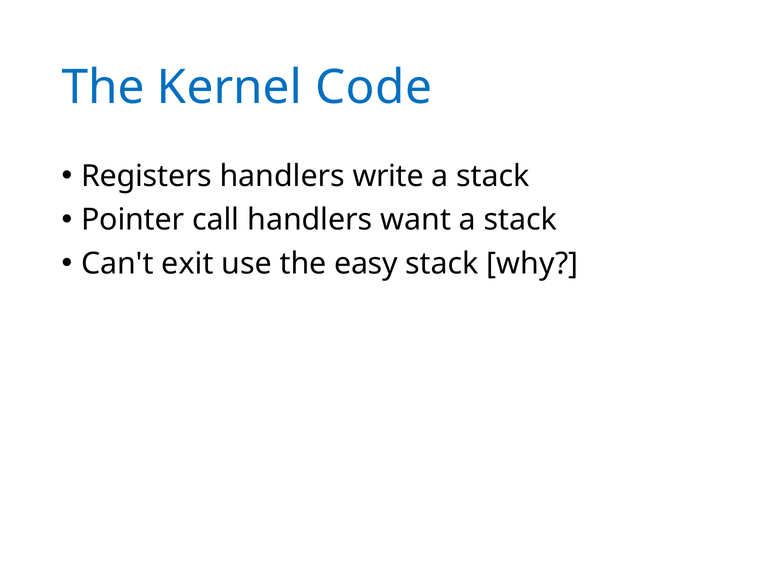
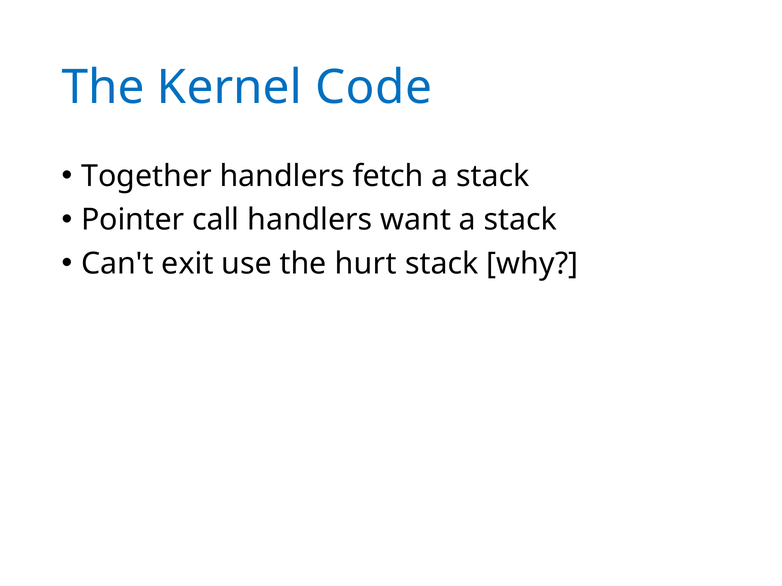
Registers: Registers -> Together (146, 176)
write: write -> fetch (388, 176)
easy: easy -> hurt (366, 264)
